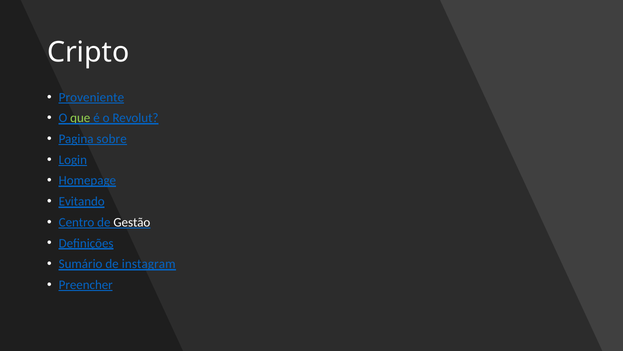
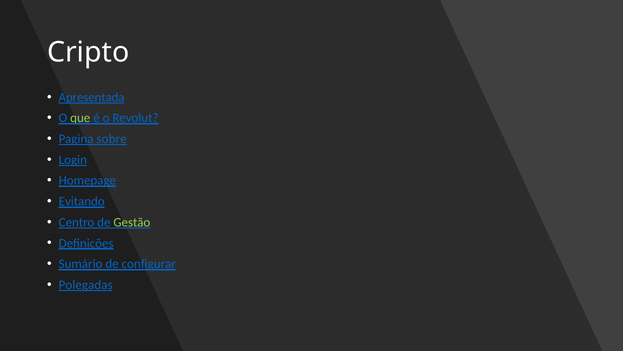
Proveniente: Proveniente -> Apresentada (92, 97)
Gestão colour: white -> light green (132, 222)
instagram: instagram -> configurar (149, 264)
Preencher: Preencher -> Polegadas (86, 284)
